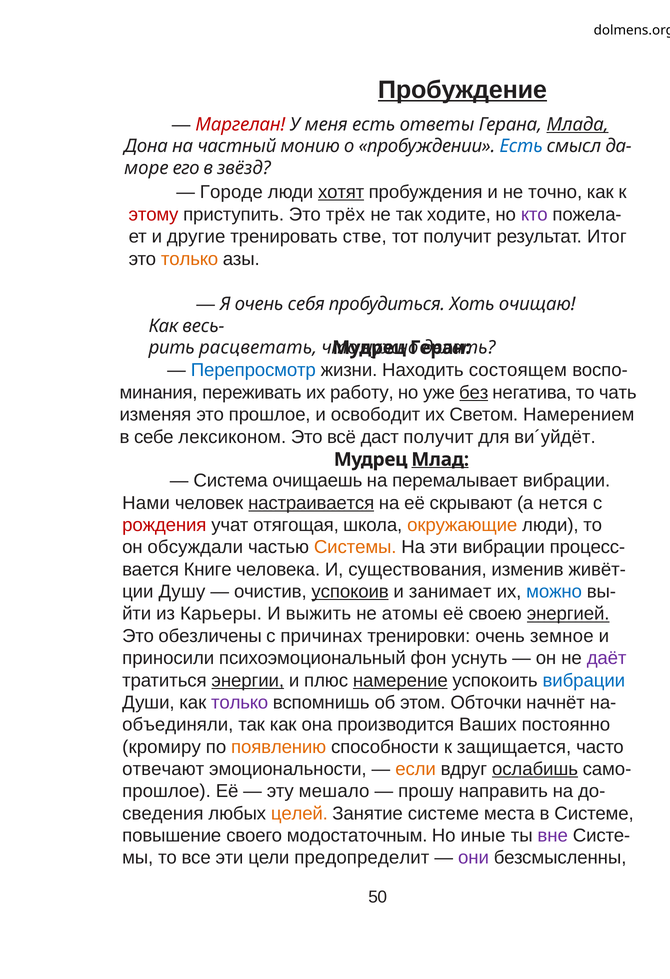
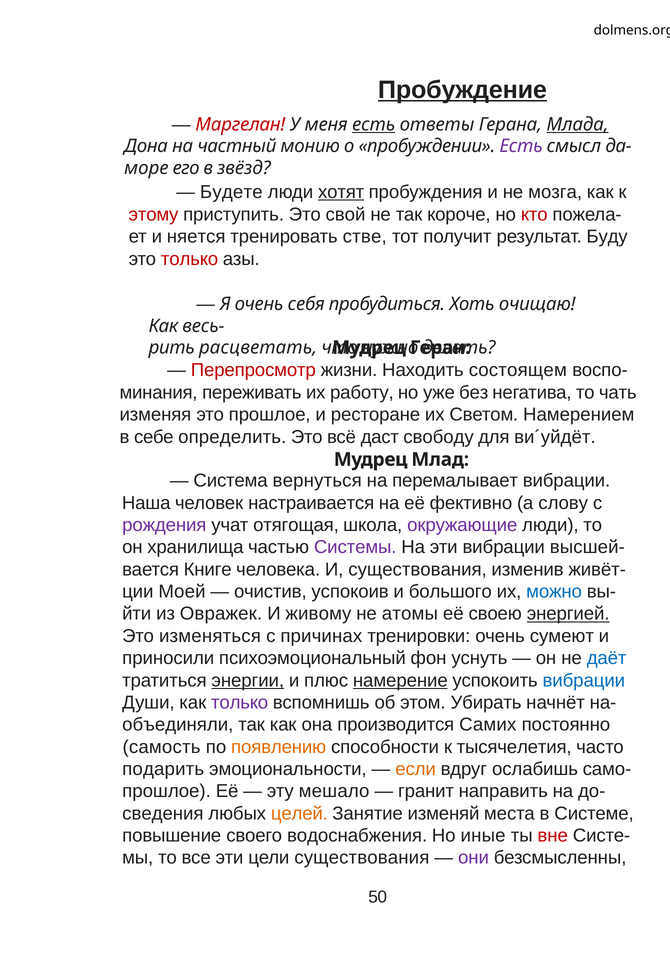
есть underline: none -> present (374, 124)
Есть colour: blue -> purple (521, 146)
Городе: Городе -> Будете (231, 192)
точно: точно -> мозга (555, 192)
трёх: трёх -> свой (345, 214)
ходите: ходите -> короче (459, 214)
кто colour: purple -> red (534, 214)
другие: другие -> няется (196, 237)
Итог: Итог -> Буду (607, 237)
только colour: orange -> red (190, 259)
Перепросмотр colour: blue -> red (253, 370)
без underline: present -> none (474, 392)
освободит: освободит -> ресторане (376, 415)
лексиконом: лексиконом -> определить (232, 437)
даст получит: получит -> свободу (439, 437)
Млад underline: present -> none (440, 459)
очищаешь: очищаешь -> вернуться (317, 481)
Нами: Нами -> Наша (146, 503)
настраивается underline: present -> none (311, 503)
скрывают: скрывают -> фективно (471, 503)
нется: нется -> слову (563, 503)
рождения colour: red -> purple (164, 525)
окружающие colour: orange -> purple (462, 525)
обсуждали: обсуждали -> хранилища (195, 547)
Системы colour: orange -> purple (355, 547)
процесс-: процесс- -> высшей- (587, 547)
Душу: Душу -> Моей (182, 592)
успокоив underline: present -> none (350, 592)
занимает: занимает -> большого (450, 592)
Карьеры: Карьеры -> Овражек (221, 614)
выжить: выжить -> живому (318, 614)
обезличены: обезличены -> изменяться (210, 636)
земное: земное -> сумеют (562, 636)
даёт colour: purple -> blue (607, 658)
Обточки: Обточки -> Убирать (486, 703)
Ваших: Ваших -> Самих (488, 725)
кромиру: кромиру -> самость (162, 747)
защищается: защищается -> тысячелетия (514, 747)
отвечают: отвечают -> подарить (163, 769)
ослабишь underline: present -> none (535, 769)
прошу: прошу -> гранит (426, 791)
Занятие системе: системе -> изменяй (444, 813)
модостаточным: модостаточным -> водоснабжения (357, 836)
вне colour: purple -> red (553, 836)
цели предопределит: предопределит -> существования (362, 858)
